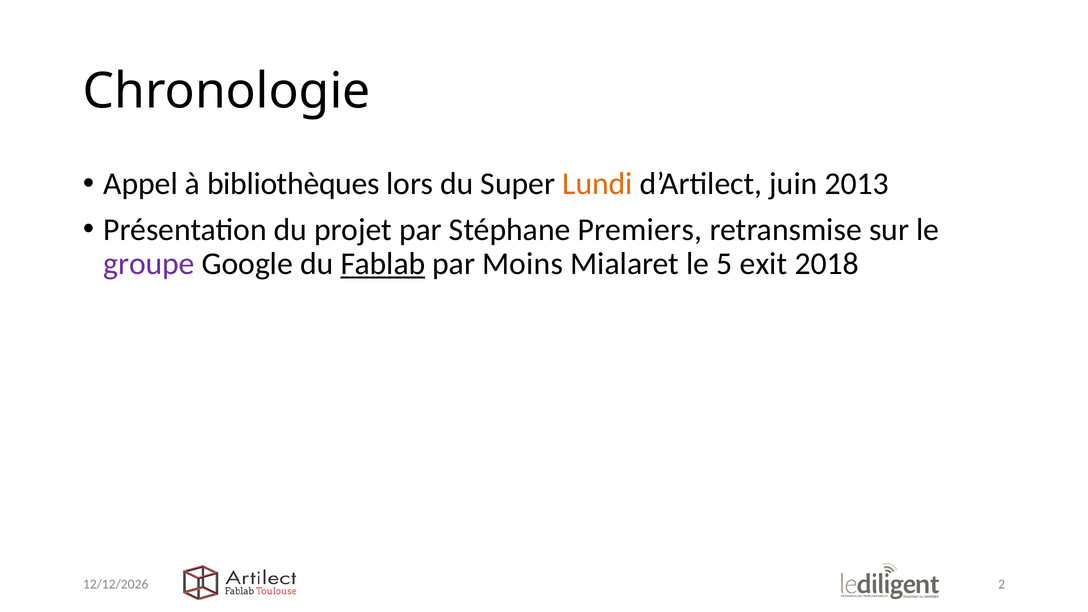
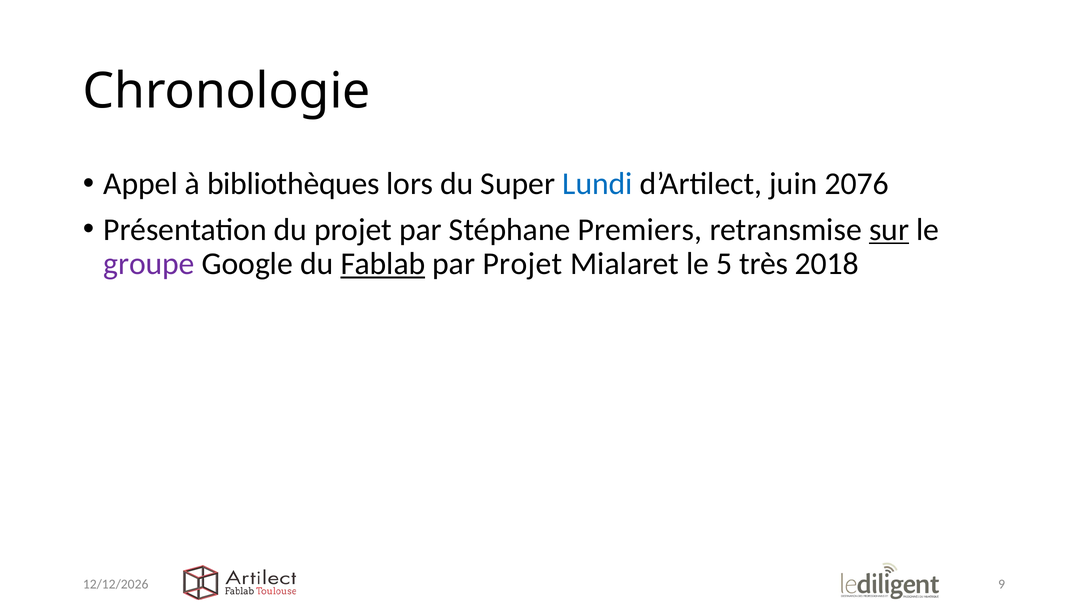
Lundi colour: orange -> blue (598, 184)
2013: 2013 -> 2076 (857, 184)
sur underline: none -> present (889, 230)
par Moins: Moins -> Projet (523, 264)
exit: exit -> très (764, 264)
2: 2 -> 9 (1002, 584)
